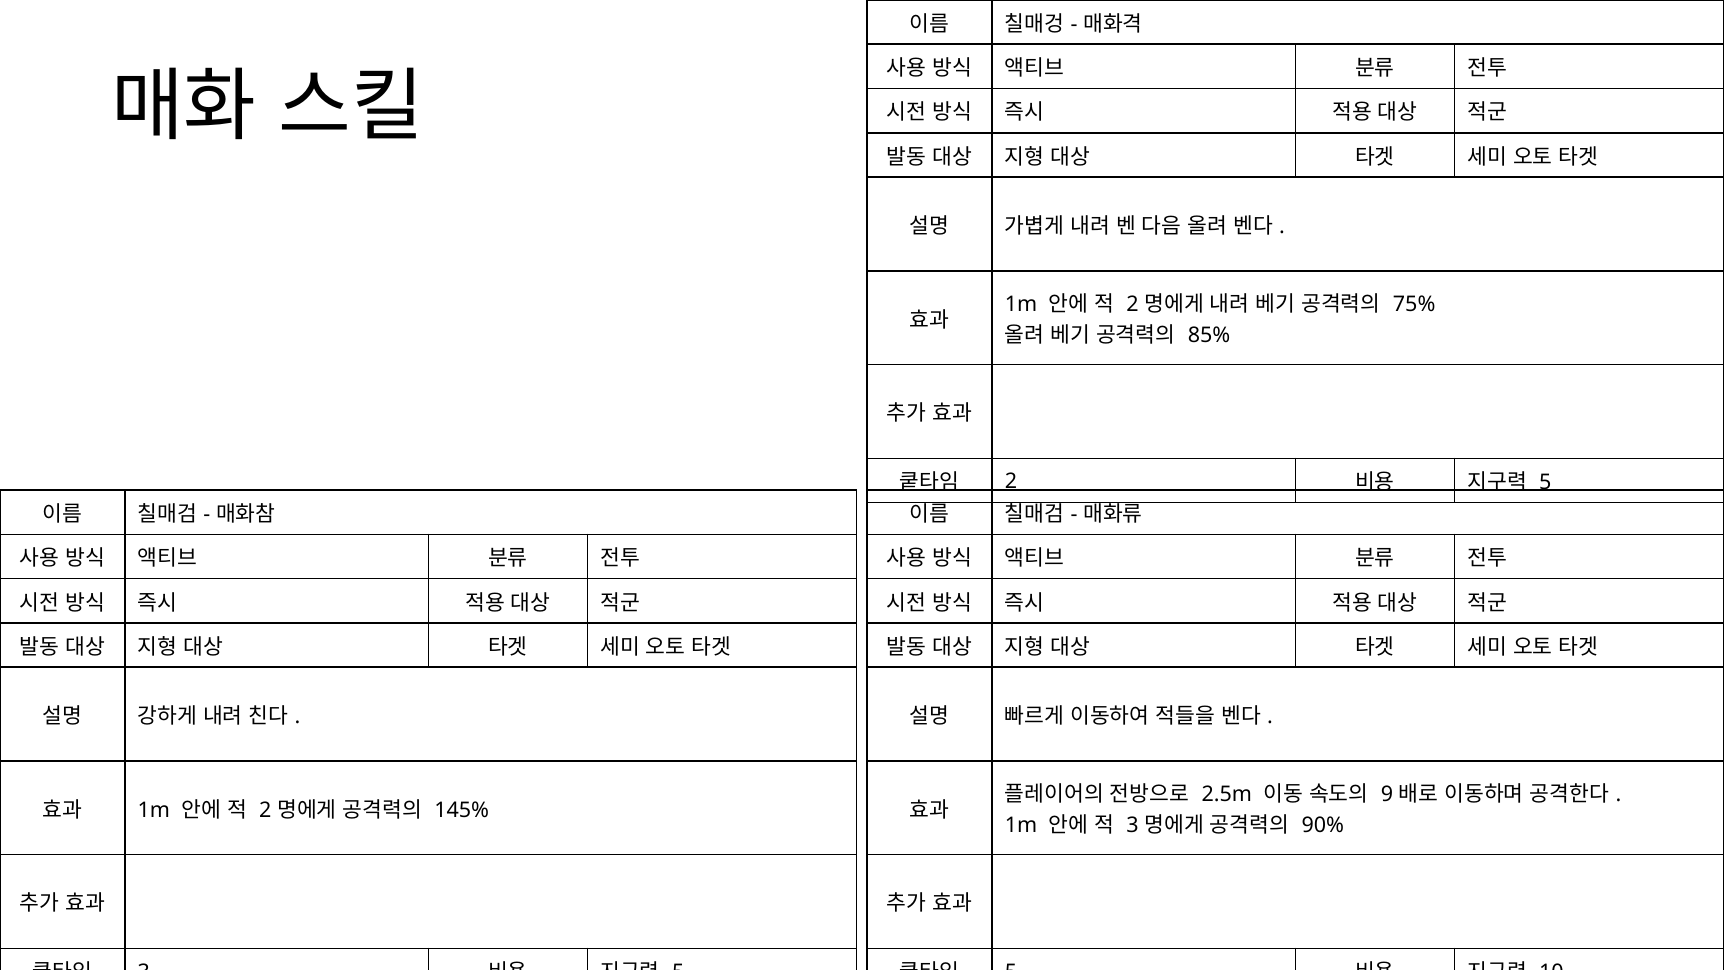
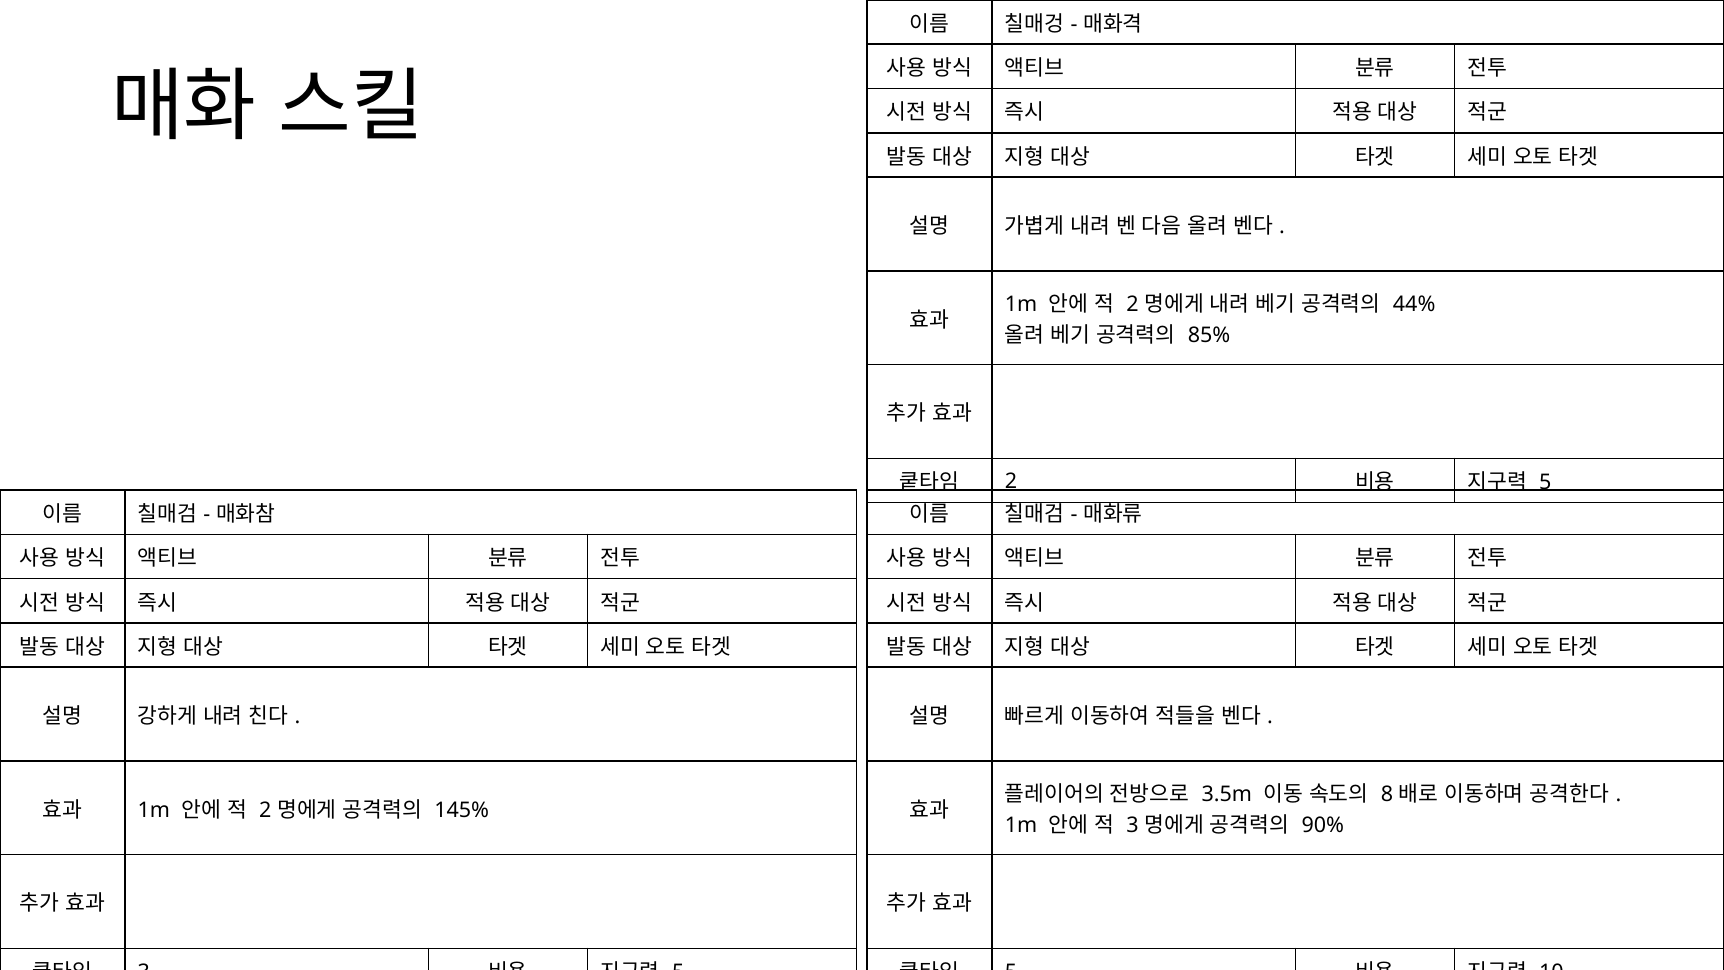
75%: 75% -> 44% (1414, 304)
2.5m: 2.5m -> 3.5m (1227, 794)
9: 9 -> 8 (1387, 794)
